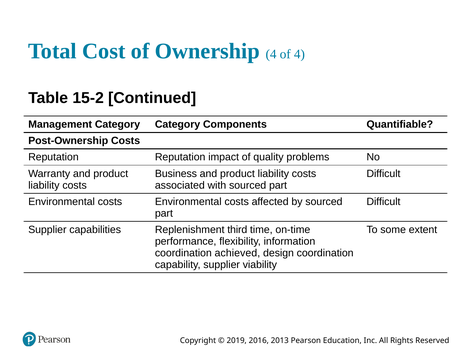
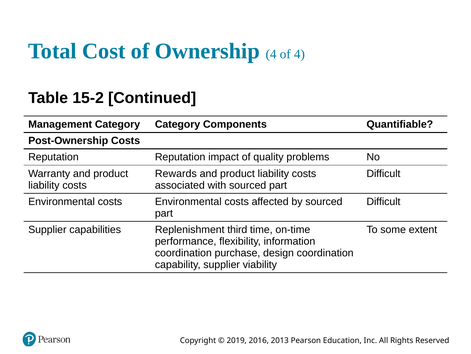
Business: Business -> Rewards (176, 173)
achieved: achieved -> purchase (237, 252)
